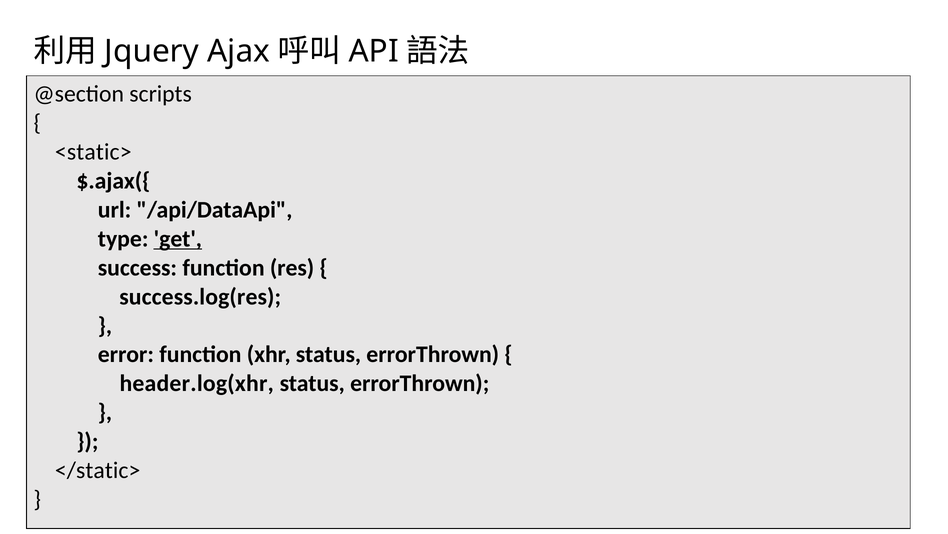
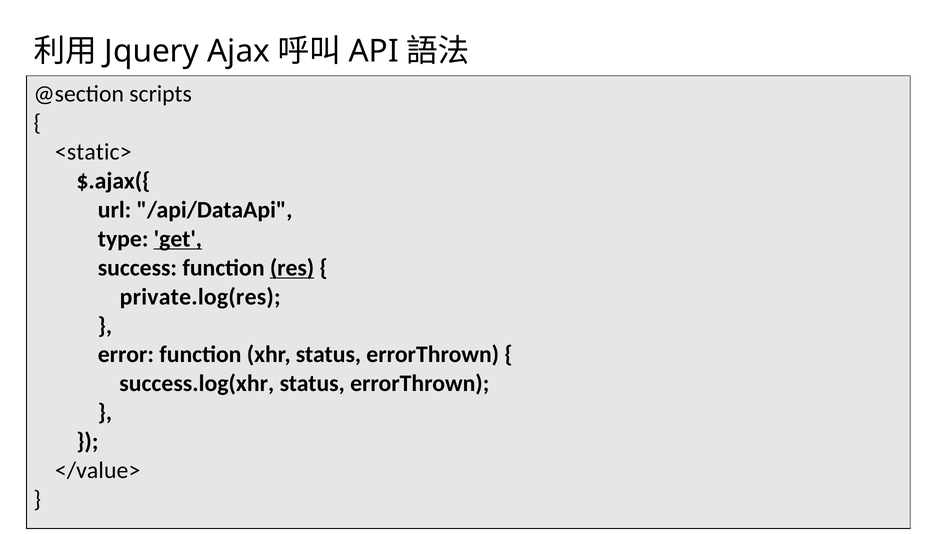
res underline: none -> present (292, 267)
success.log(res: success.log(res -> private.log(res (200, 296)
header.log(xhr: header.log(xhr -> success.log(xhr (197, 383)
</static>: </static> -> </value> (98, 470)
